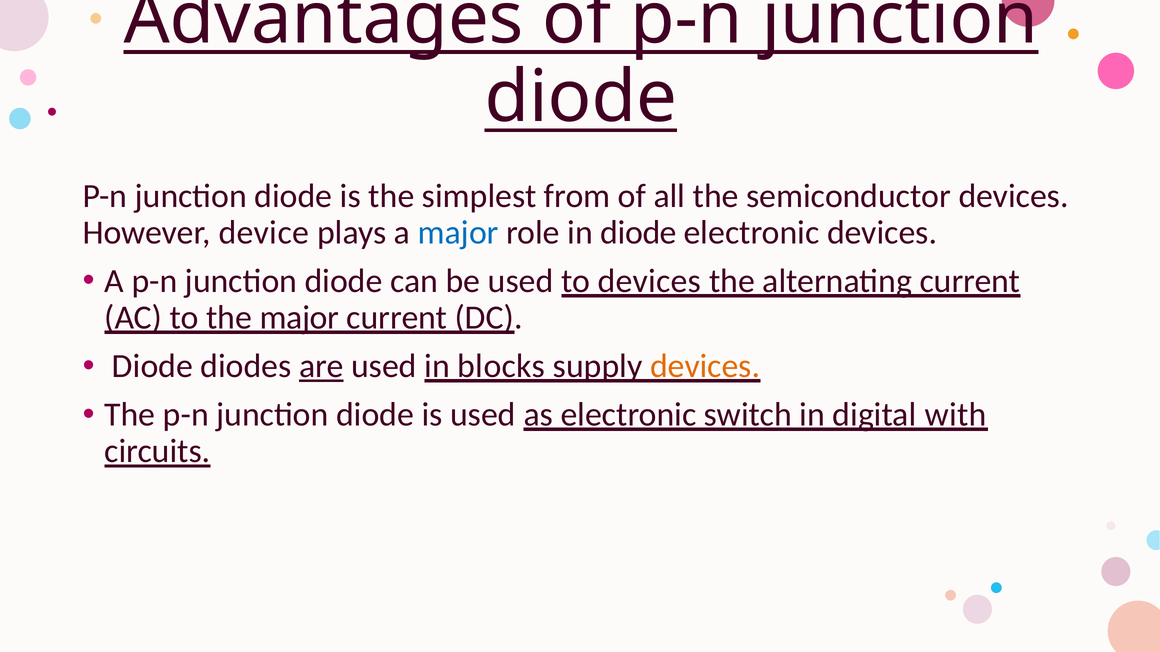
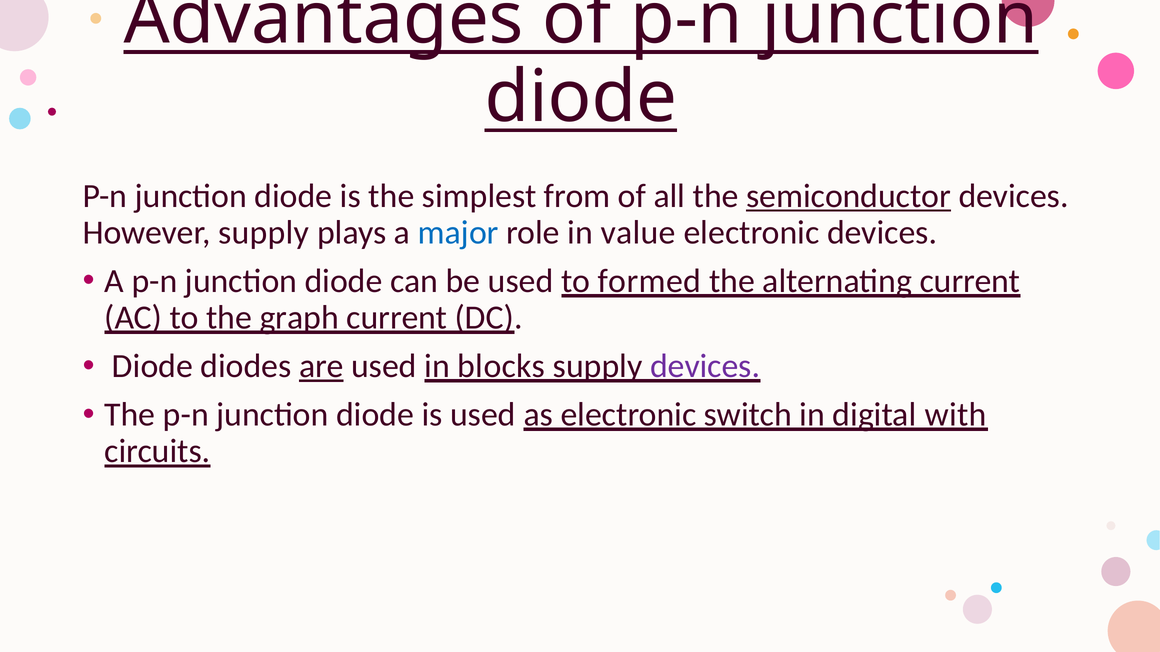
semiconductor underline: none -> present (849, 196)
However device: device -> supply (264, 233)
in diode: diode -> value (638, 233)
to devices: devices -> formed (649, 281)
the major: major -> graph (299, 318)
devices colour: orange -> purple (705, 366)
